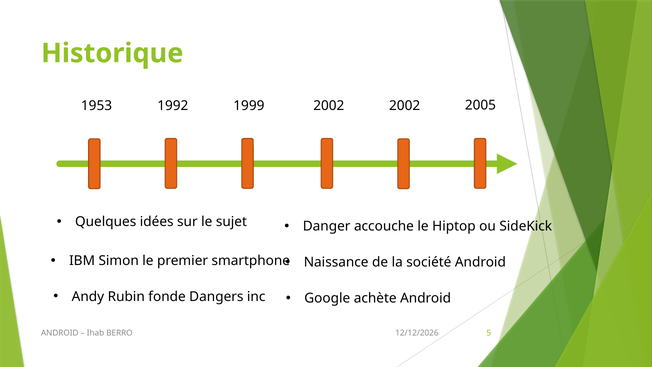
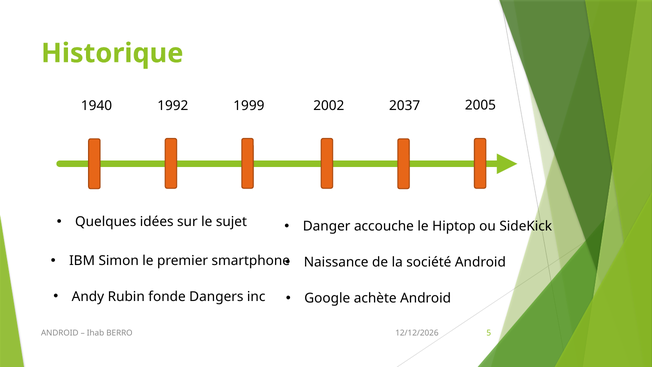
1953: 1953 -> 1940 (97, 106)
2002 2002: 2002 -> 2037 (405, 106)
